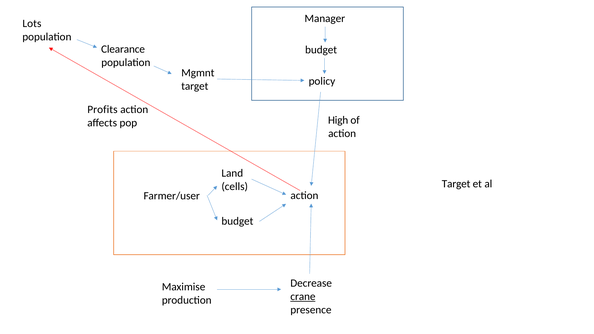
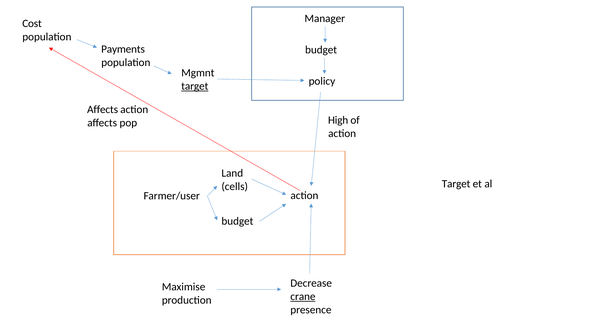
Lots: Lots -> Cost (32, 24)
Clearance: Clearance -> Payments (123, 49)
target underline: none -> present (195, 86)
Profits: Profits -> Affects (103, 110)
